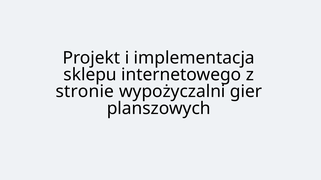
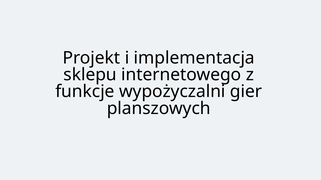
stronie: stronie -> funkcje (85, 92)
